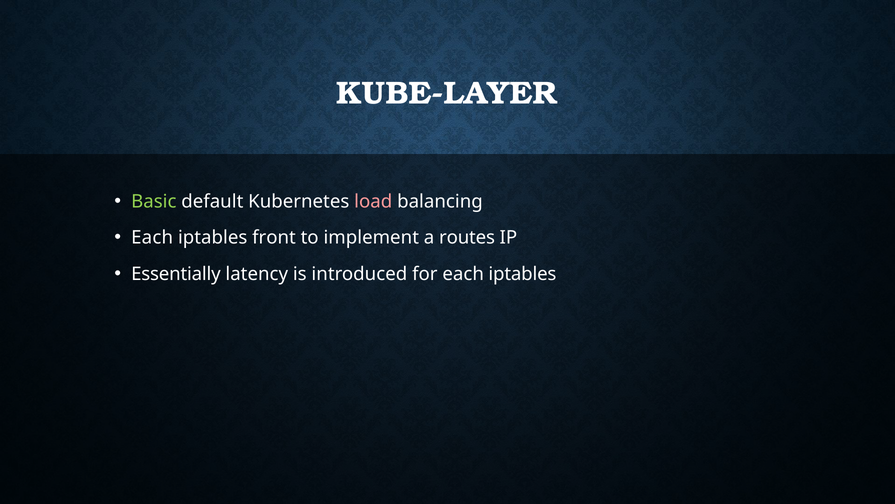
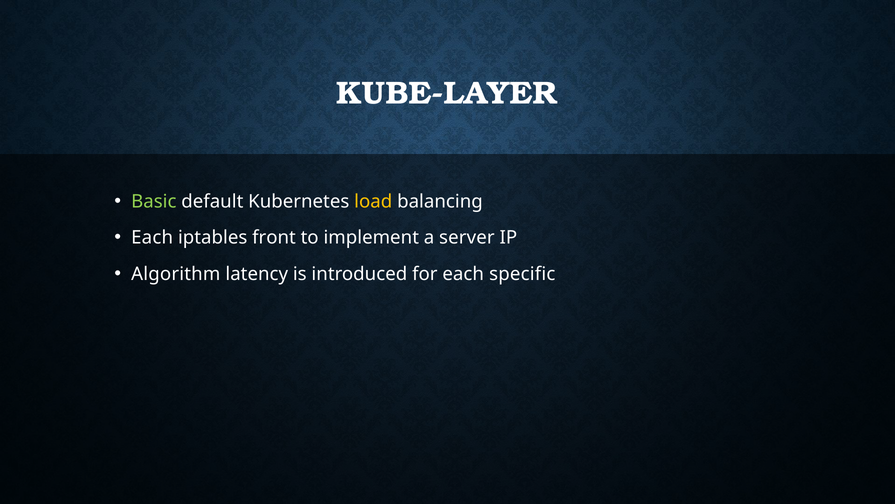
load colour: pink -> yellow (373, 201)
routes: routes -> server (467, 237)
Essentially: Essentially -> Algorithm (176, 274)
for each iptables: iptables -> specific (522, 274)
